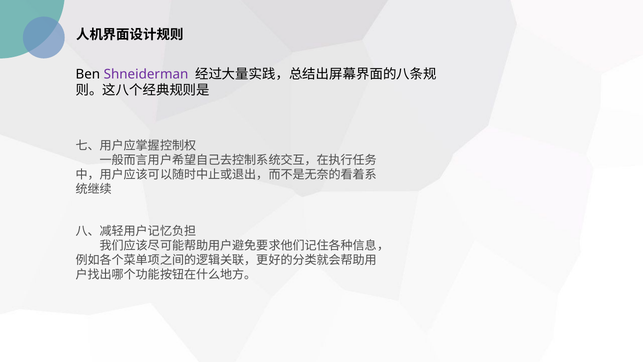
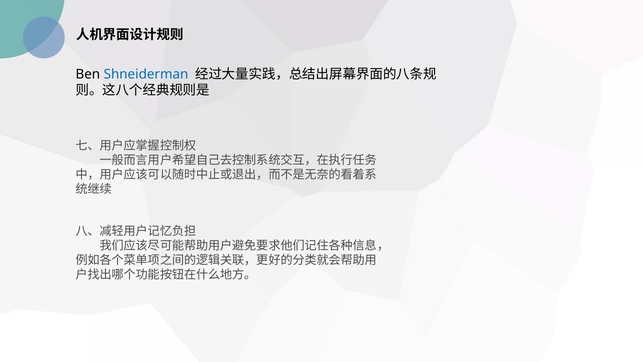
Shneiderman colour: purple -> blue (146, 74)
